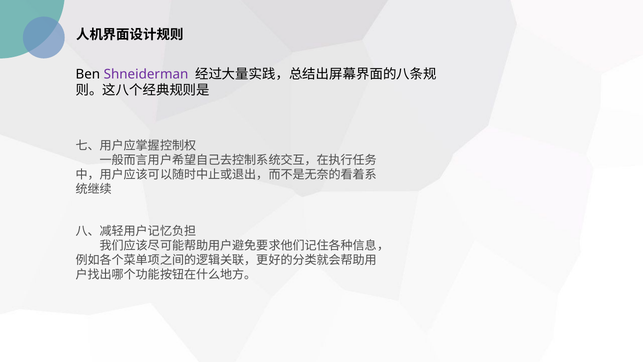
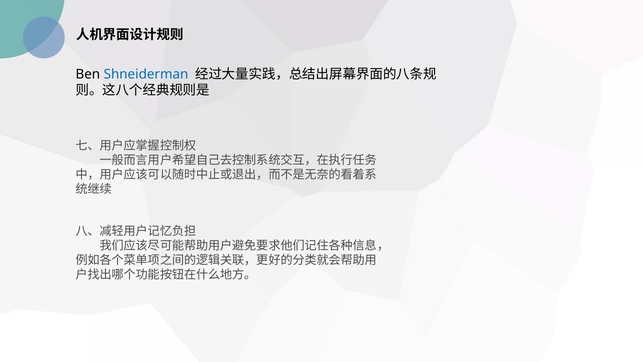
Shneiderman colour: purple -> blue (146, 74)
